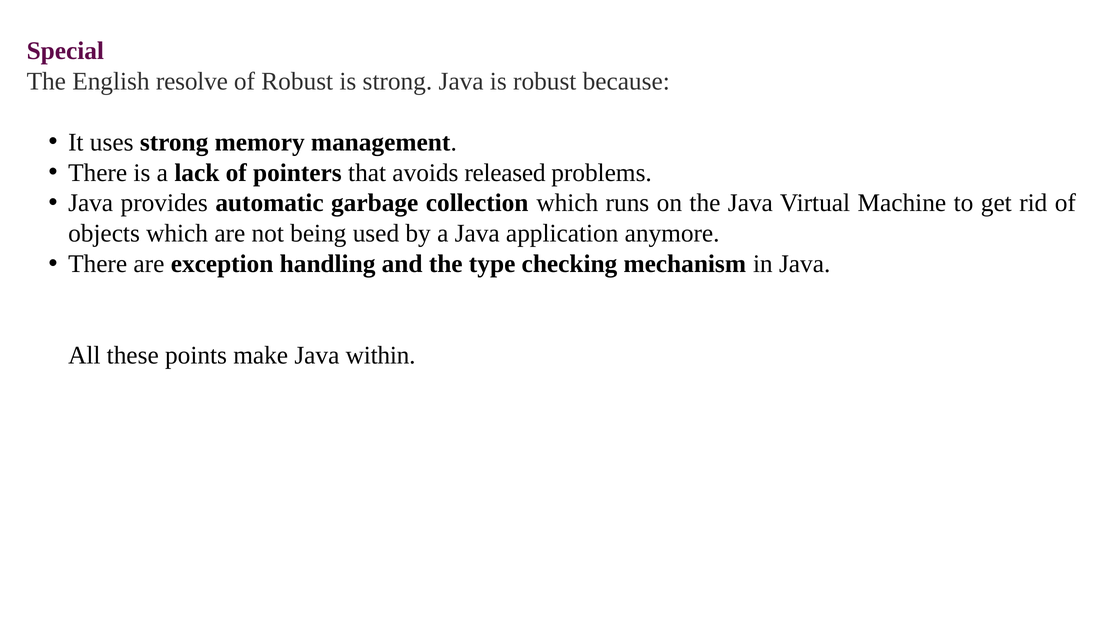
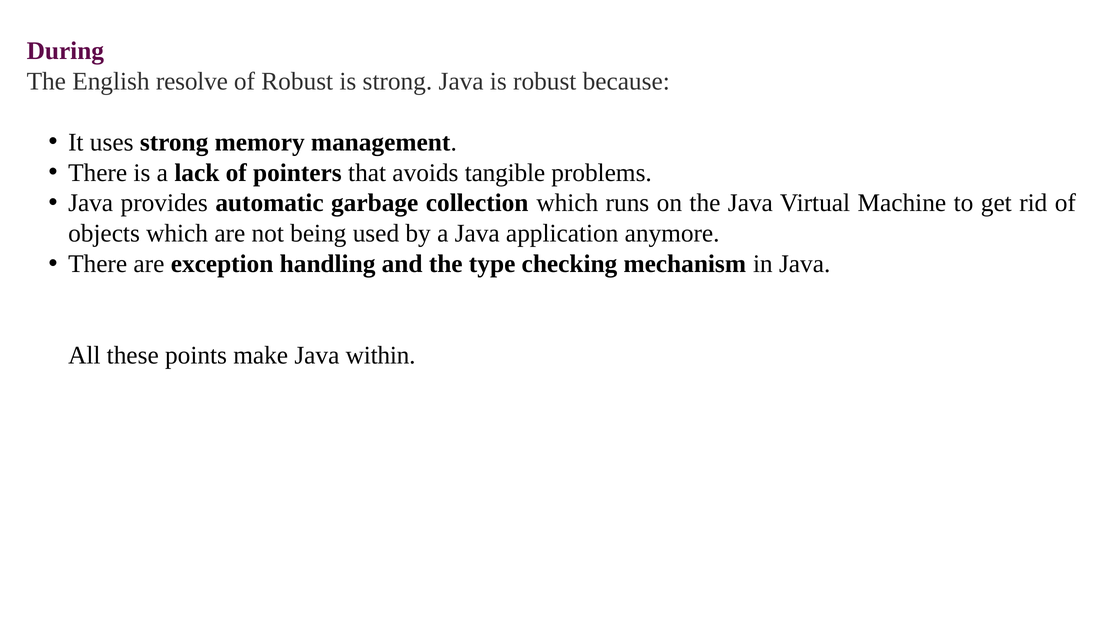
Special: Special -> During (65, 51)
released: released -> tangible (505, 173)
